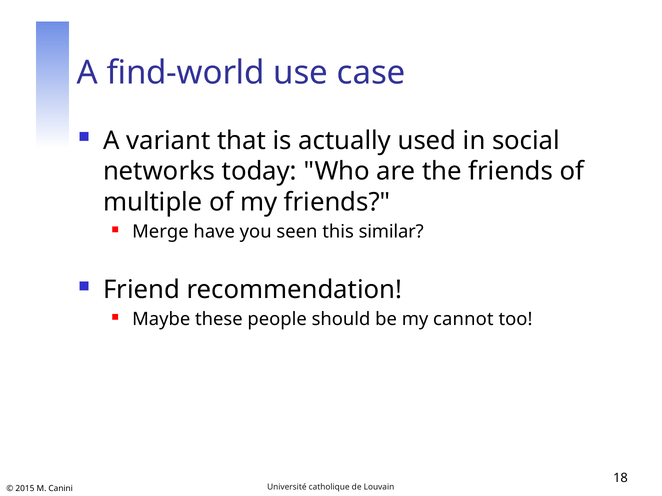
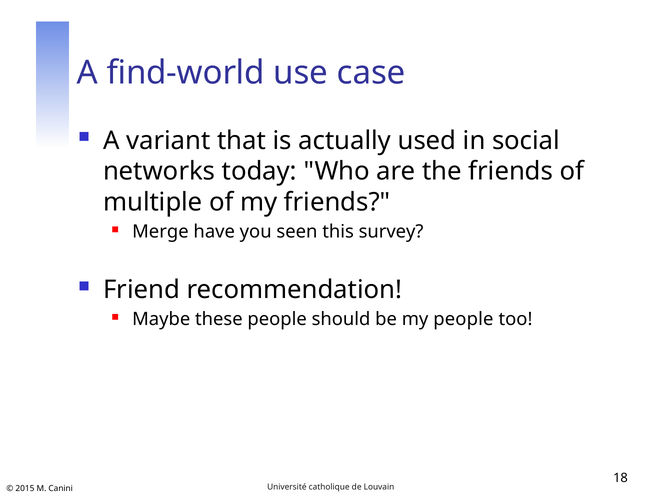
similar: similar -> survey (391, 232)
my cannot: cannot -> people (463, 320)
